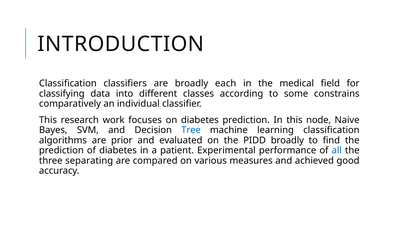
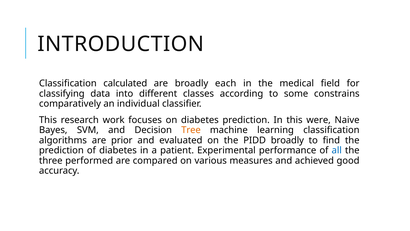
classifiers: classifiers -> calculated (125, 83)
node: node -> were (319, 120)
Tree colour: blue -> orange (191, 130)
separating: separating -> performed (89, 160)
